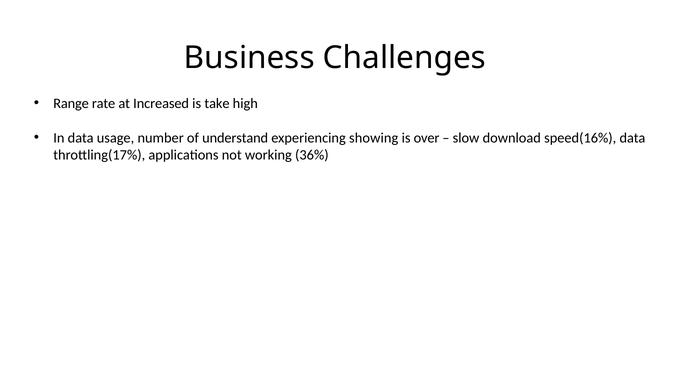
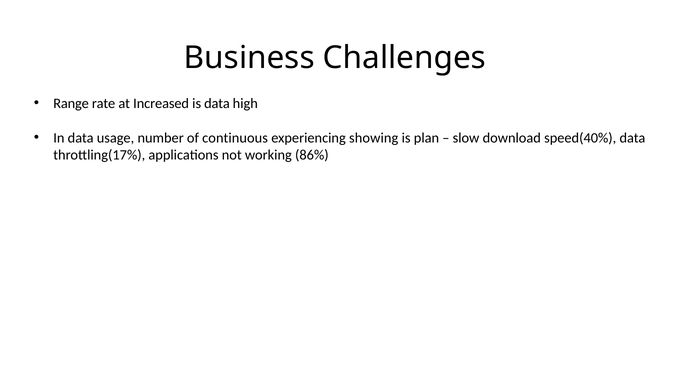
is take: take -> data (217, 103)
understand: understand -> continuous (235, 138)
over: over -> plan (426, 138)
speed(16%: speed(16% -> speed(40% (580, 138)
36%: 36% -> 86% (312, 155)
